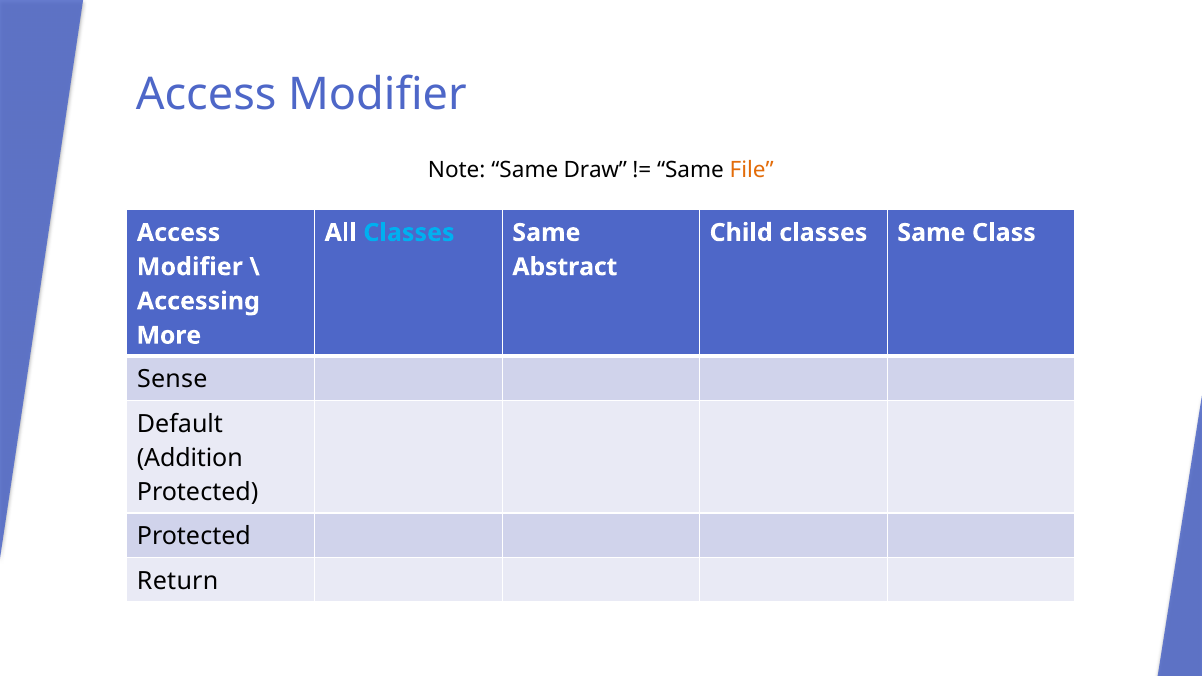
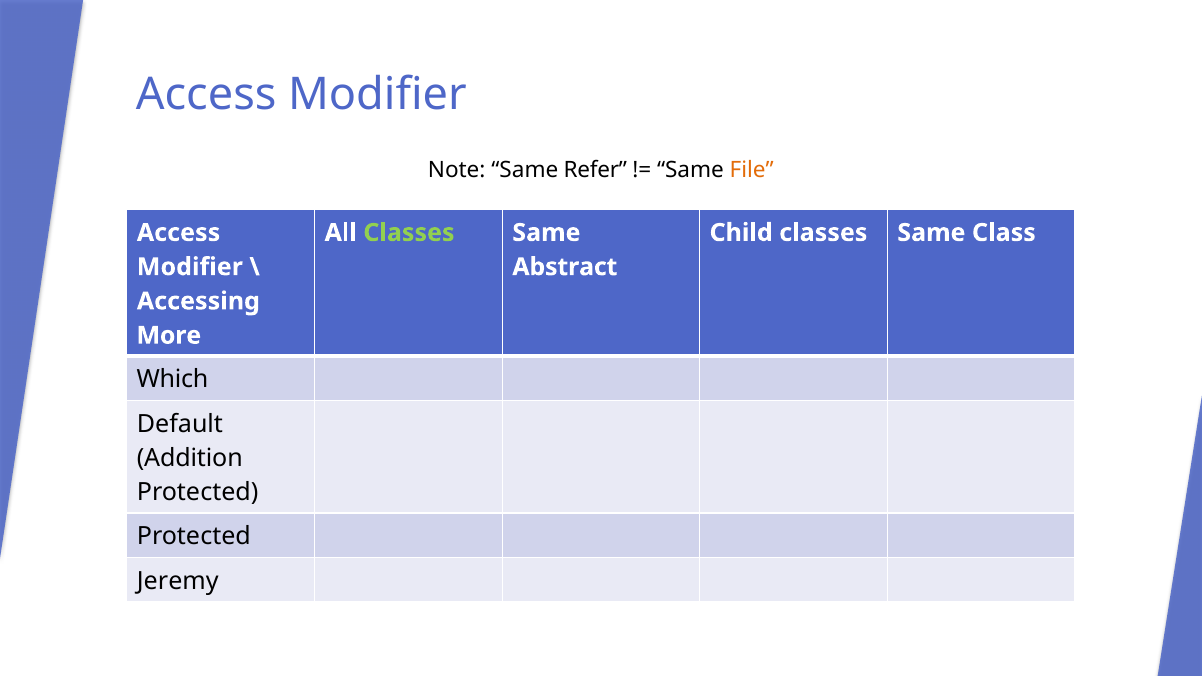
Draw: Draw -> Refer (595, 170)
Classes colour: light blue -> light green (409, 233)
Sense: Sense -> Which (173, 380)
Return: Return -> Jeremy (178, 581)
